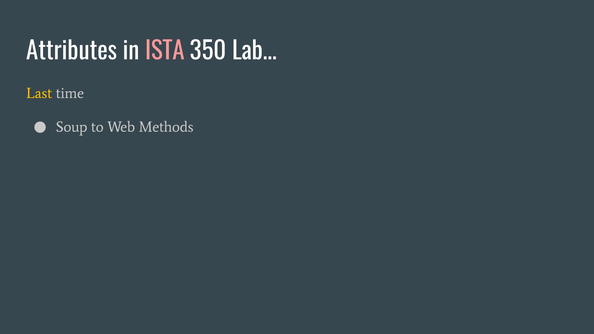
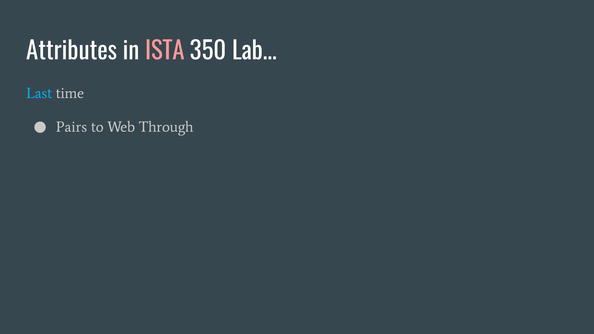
Last colour: yellow -> light blue (39, 93)
Soup: Soup -> Pairs (71, 127)
Methods: Methods -> Through (166, 127)
